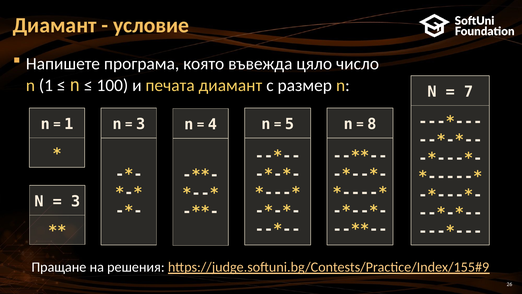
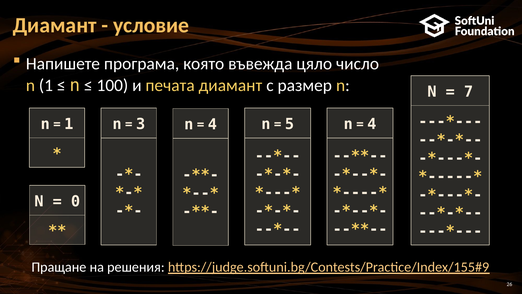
8: 8 -> 4 (372, 124)
3: 3 -> 0 (76, 201)
